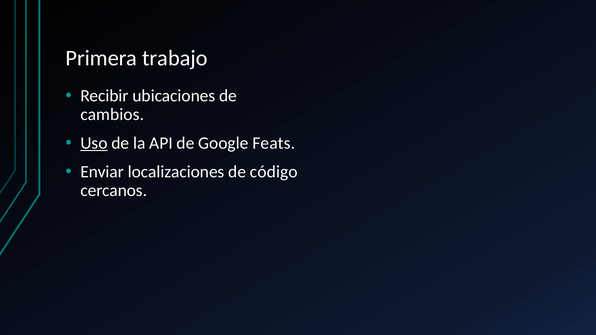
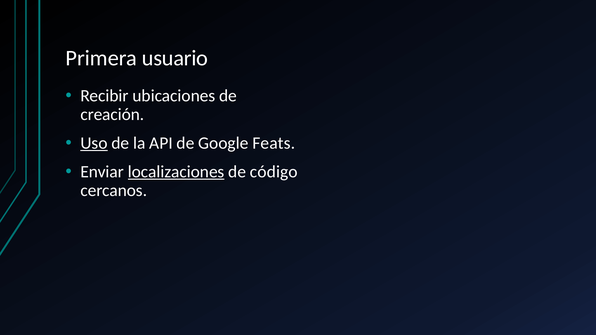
trabajo: trabajo -> usuario (175, 58)
cambios: cambios -> creación (112, 115)
localizaciones underline: none -> present (176, 172)
